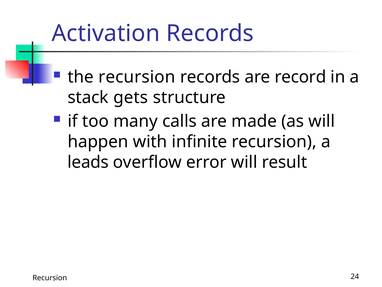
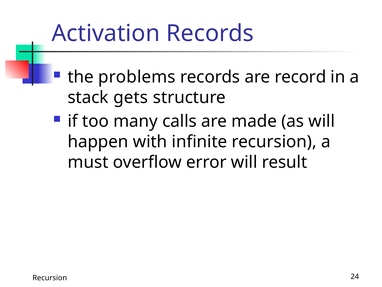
the recursion: recursion -> problems (137, 77)
leads: leads -> must (88, 162)
